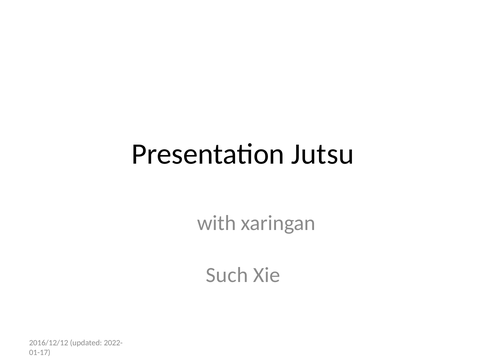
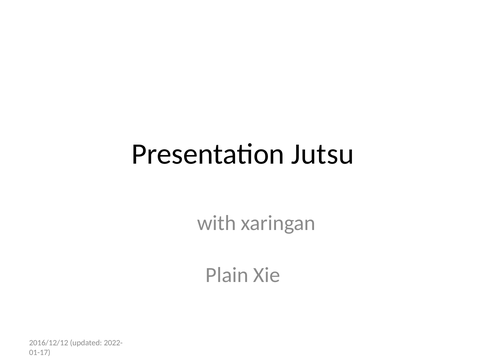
Such: Such -> Plain (227, 275)
